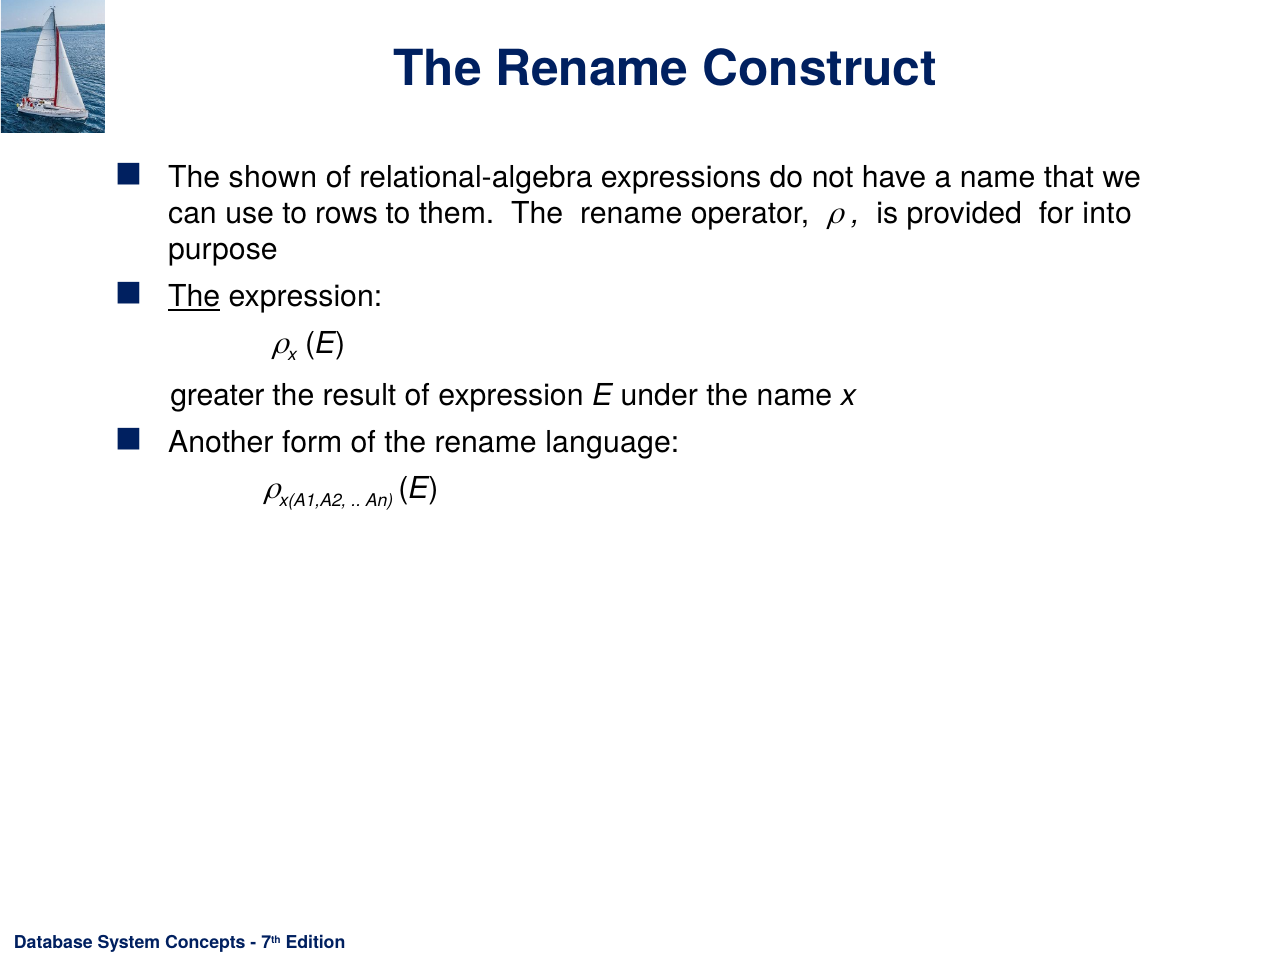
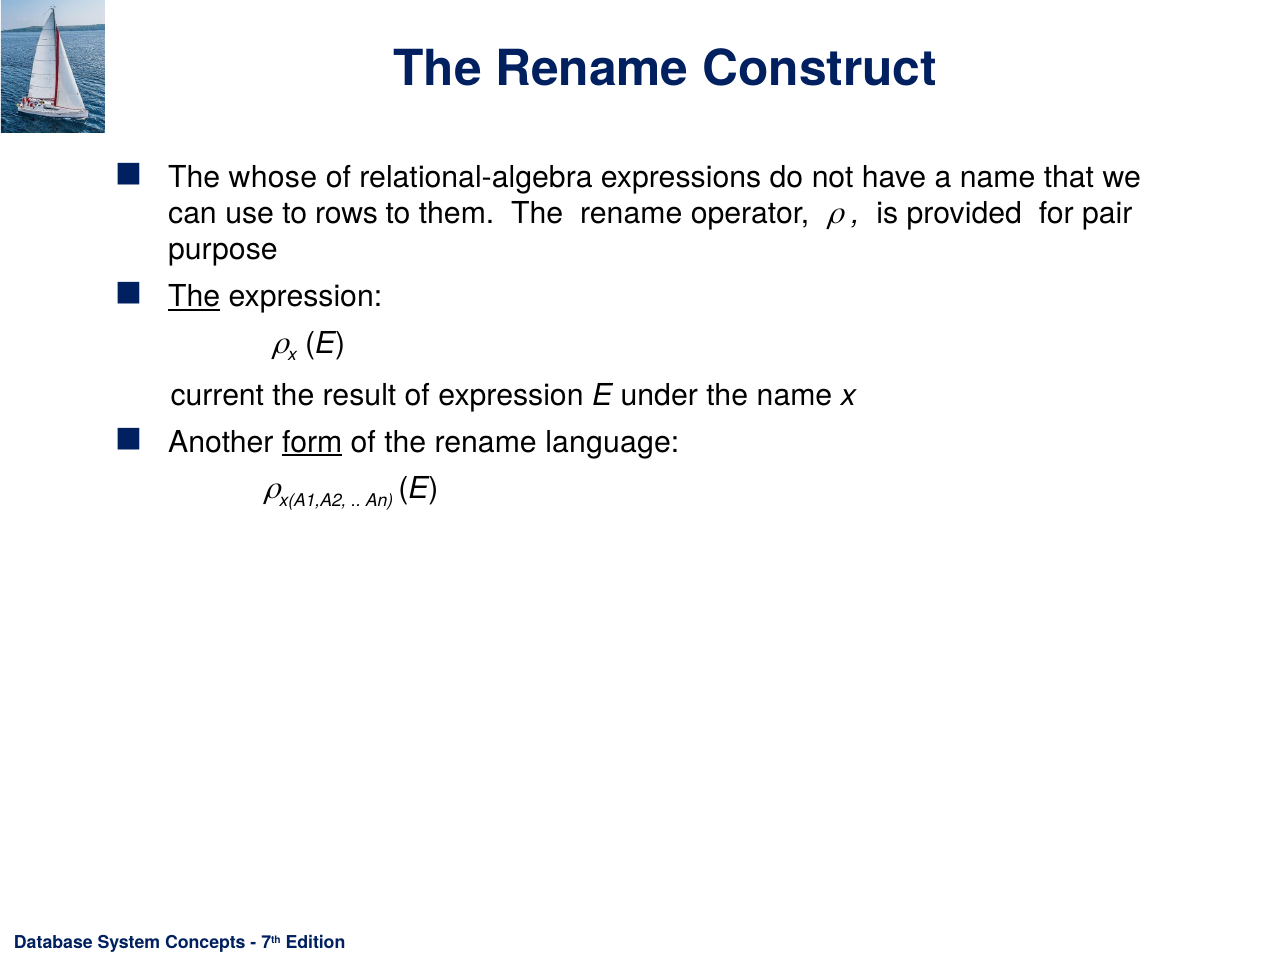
shown: shown -> whose (273, 177)
into: into -> pair (1107, 214)
greater: greater -> current (217, 395)
form underline: none -> present (312, 442)
